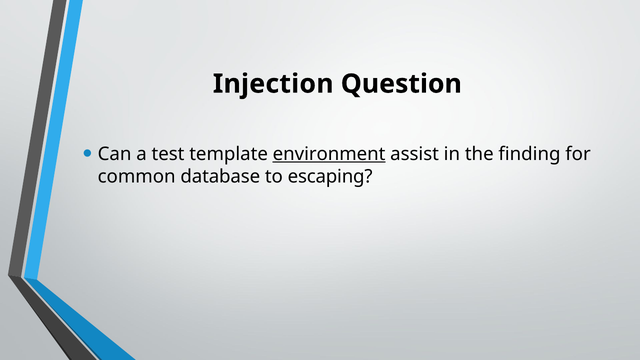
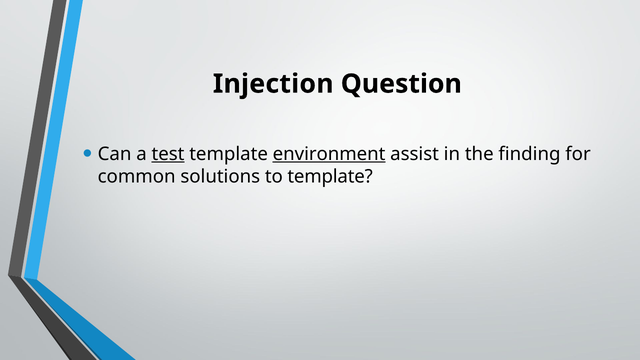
test underline: none -> present (168, 154)
database: database -> solutions (220, 176)
to escaping: escaping -> template (330, 176)
